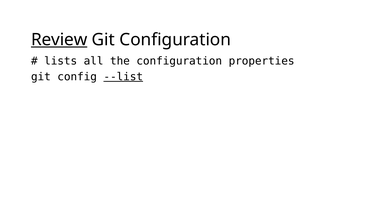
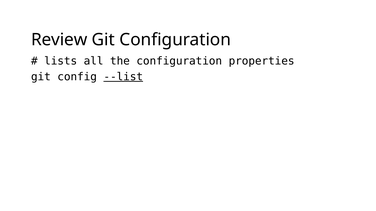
Review underline: present -> none (59, 40)
